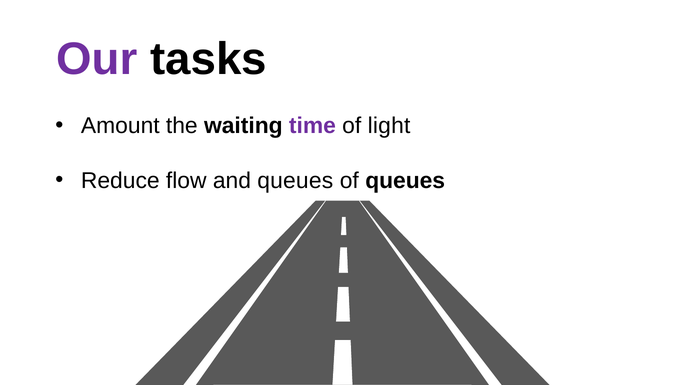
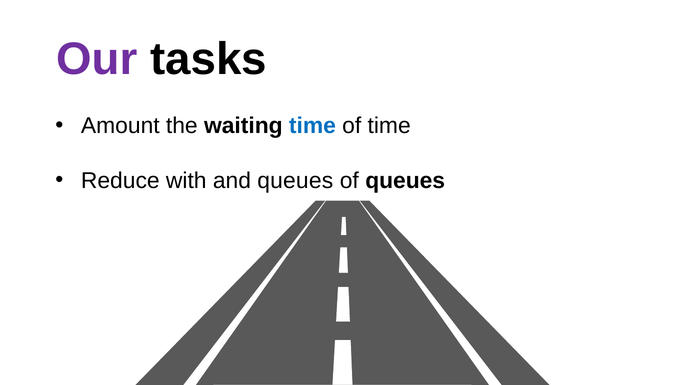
time colour: purple -> blue (312, 126)
of light: light -> time (389, 126)
flow: flow -> with (186, 181)
